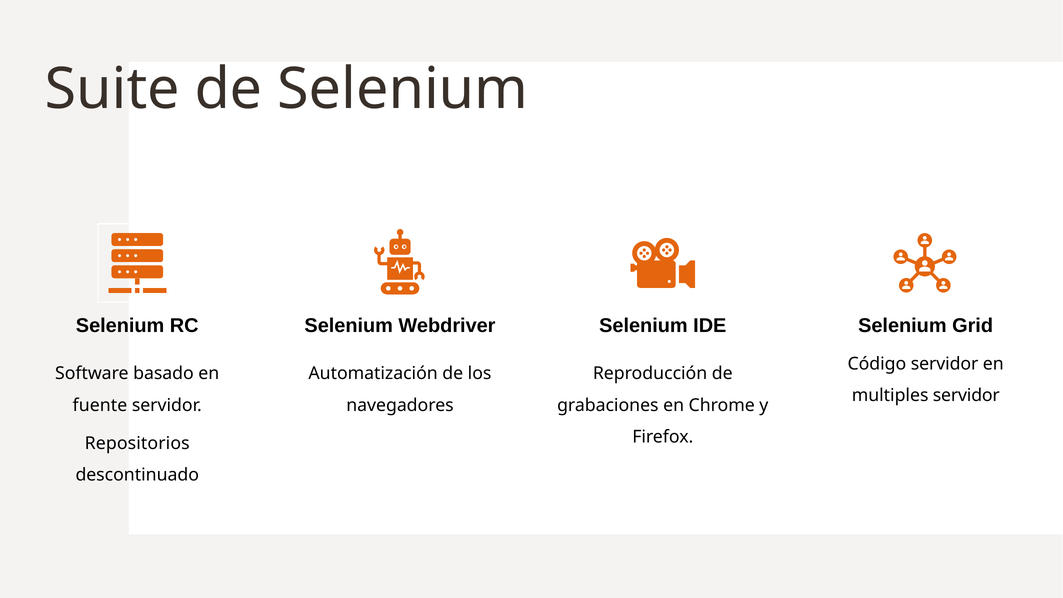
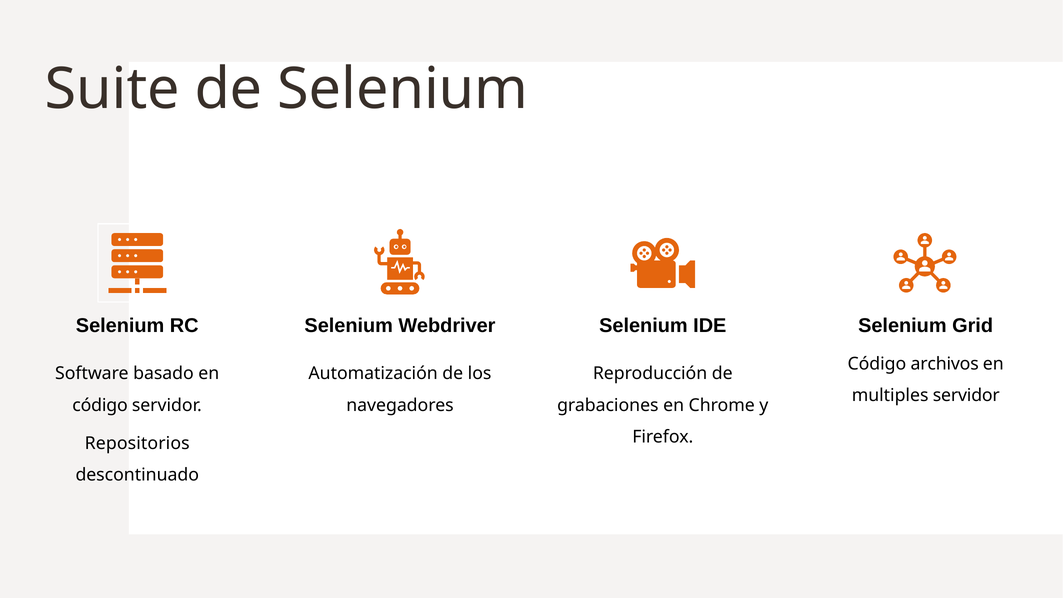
Código servidor: servidor -> archivos (945, 364)
fuente: fuente -> código (100, 405)
